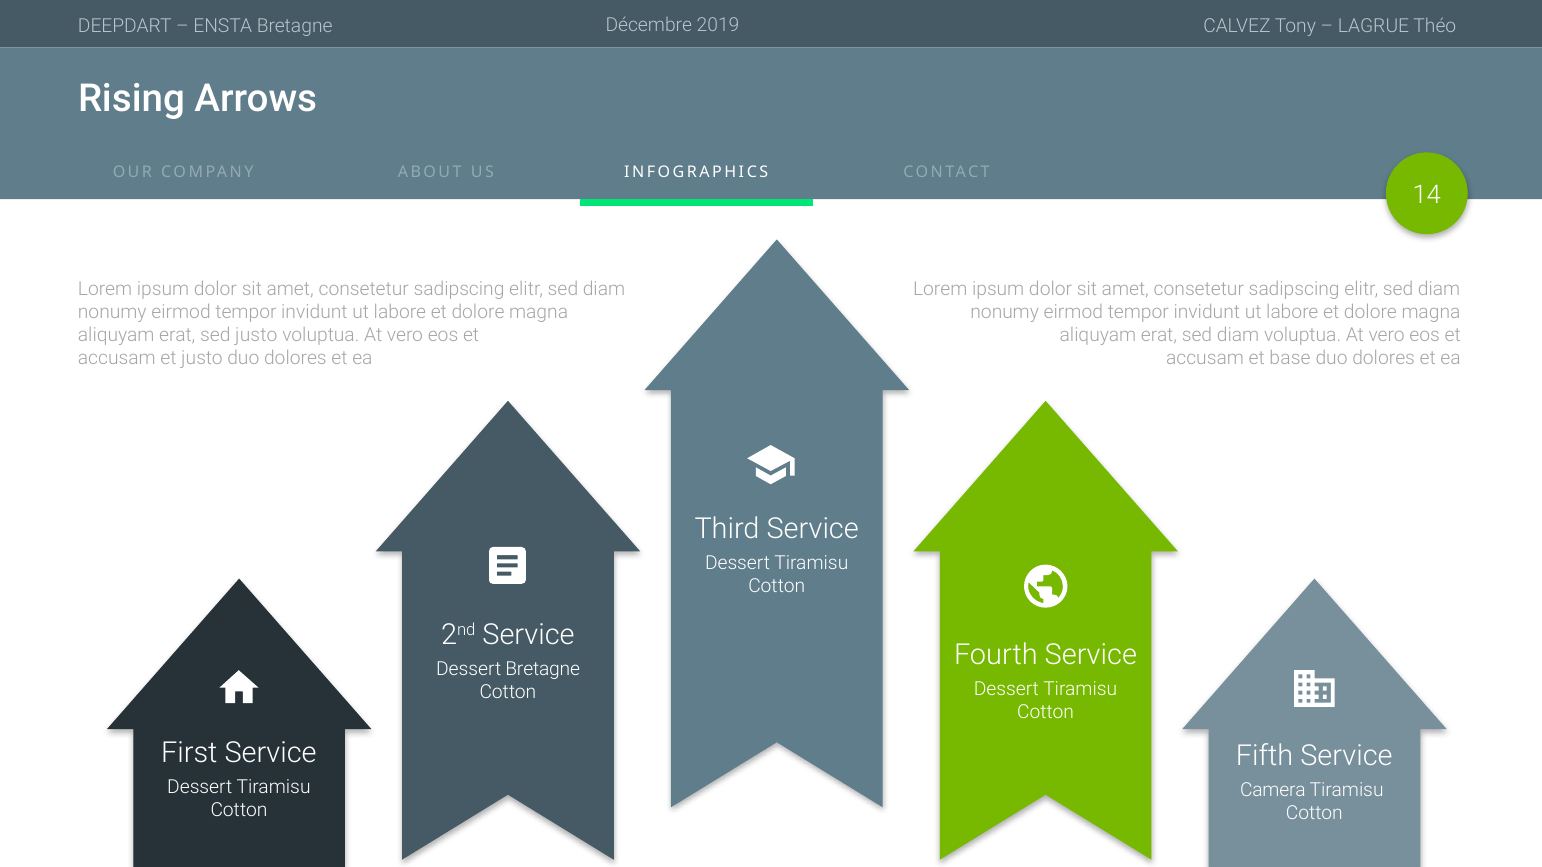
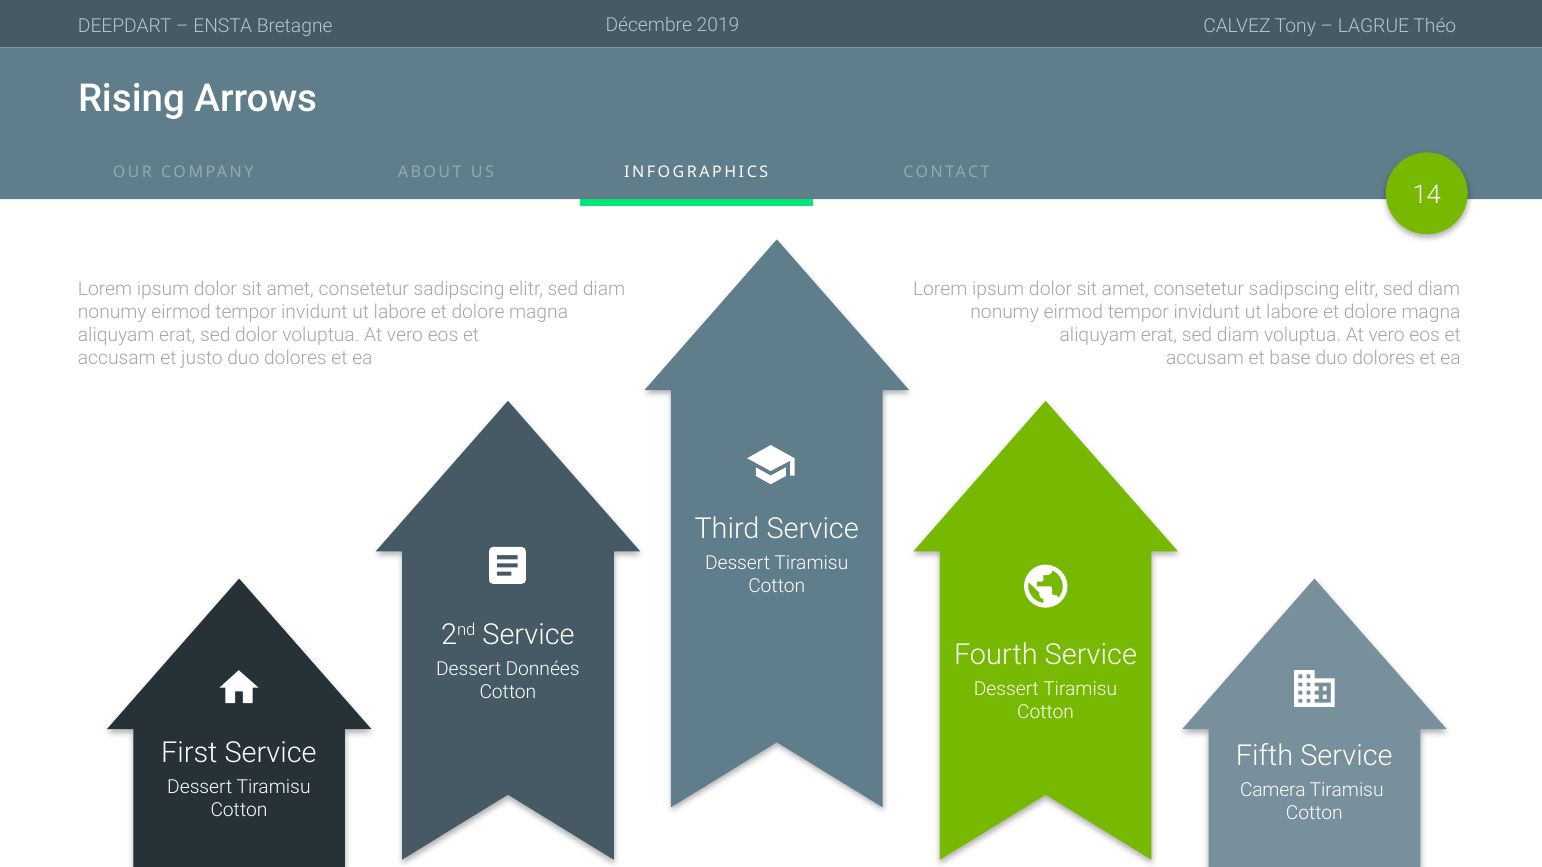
sed justo: justo -> dolor (256, 336)
Dessert Bretagne: Bretagne -> Données (543, 669)
